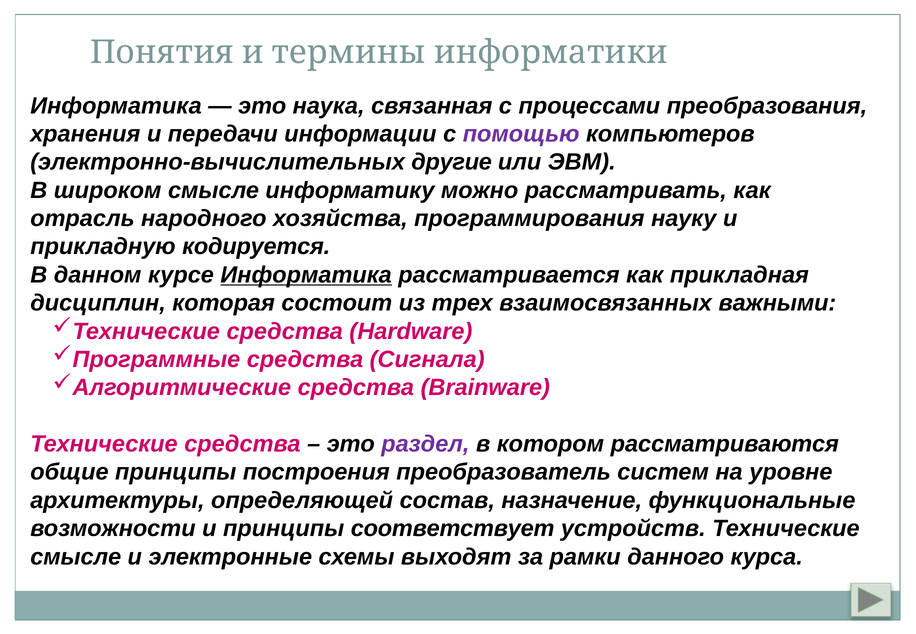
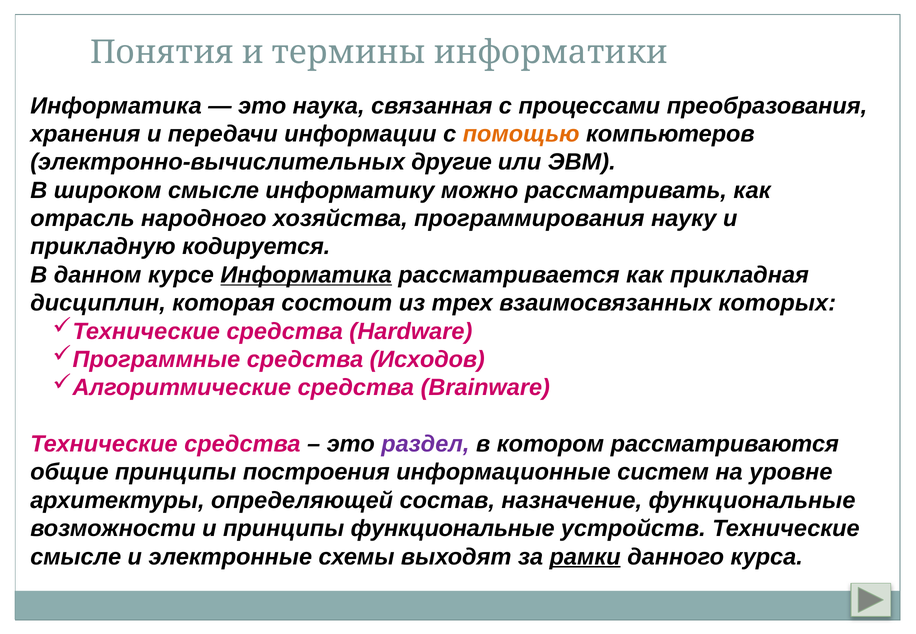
помощью colour: purple -> orange (521, 134)
важными: важными -> которых (777, 303)
Сигнала: Сигнала -> Исходов (427, 360)
преобразователь: преобразователь -> информационные (504, 472)
принципы соответствует: соответствует -> функциональные (453, 529)
рамки underline: none -> present (585, 557)
